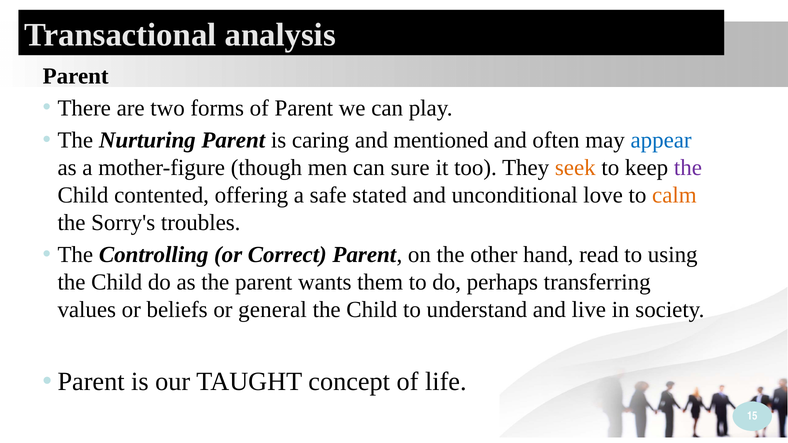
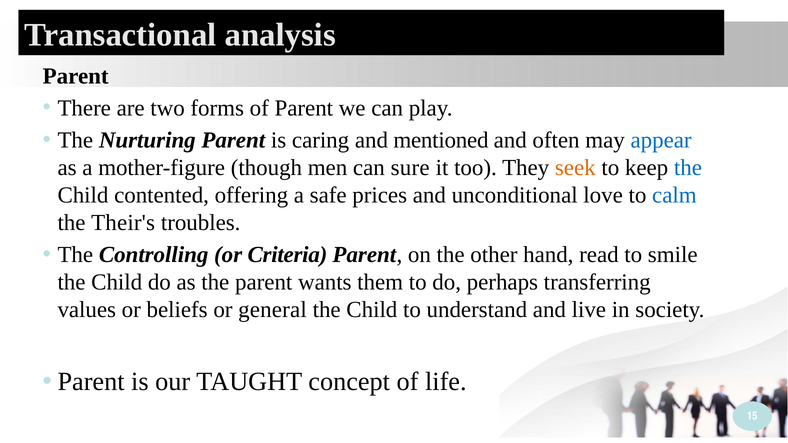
the colour: purple -> blue (688, 168)
stated: stated -> prices (380, 195)
calm colour: orange -> blue (674, 195)
Sorry's: Sorry's -> Their's (123, 223)
Correct: Correct -> Criteria (287, 255)
using: using -> smile (673, 255)
